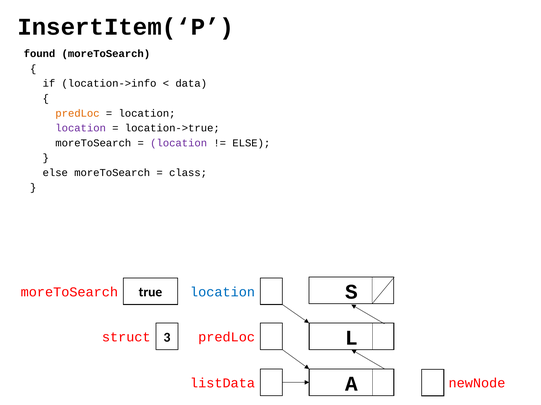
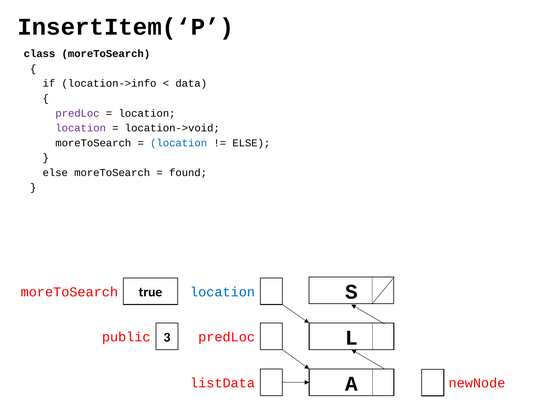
found: found -> class (39, 54)
predLoc colour: orange -> purple (77, 113)
location->true: location->true -> location->void (172, 128)
location colour: purple -> blue (179, 143)
class: class -> found (188, 173)
struct: struct -> public (126, 338)
